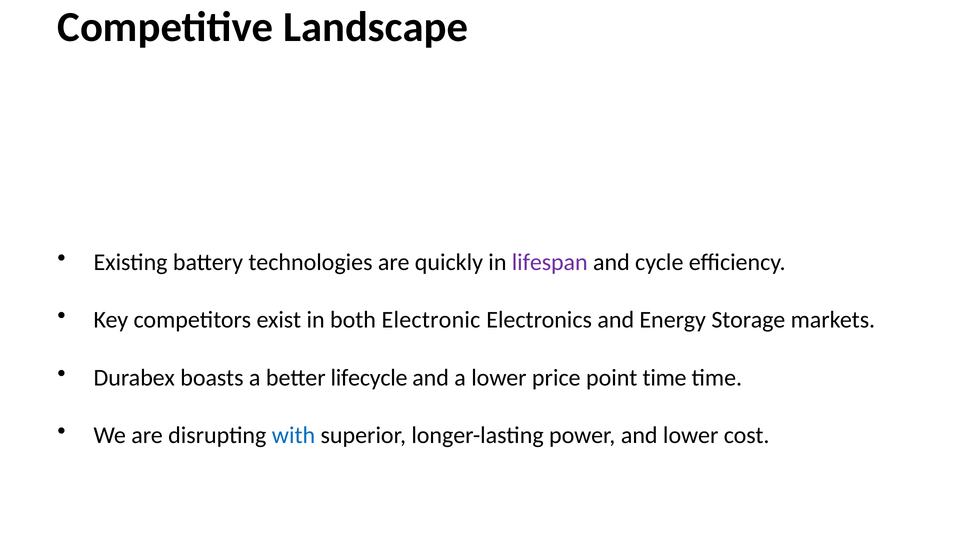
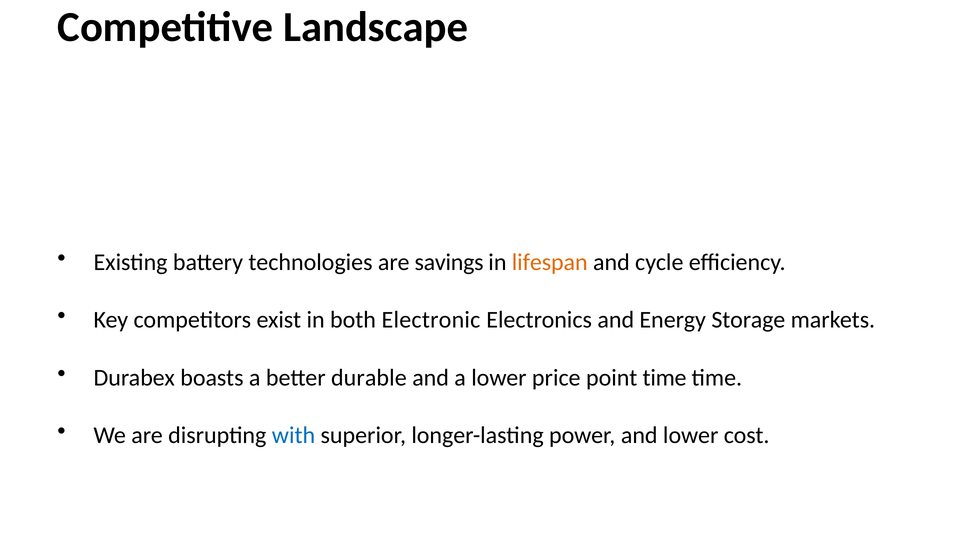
quickly: quickly -> savings (449, 262)
lifespan colour: purple -> orange (550, 262)
lifecycle: lifecycle -> durable (369, 377)
